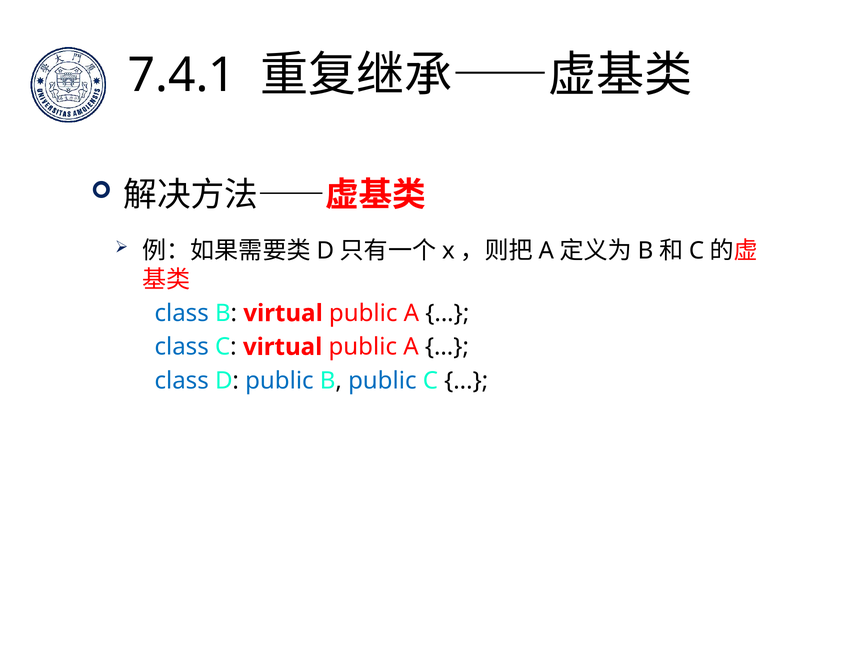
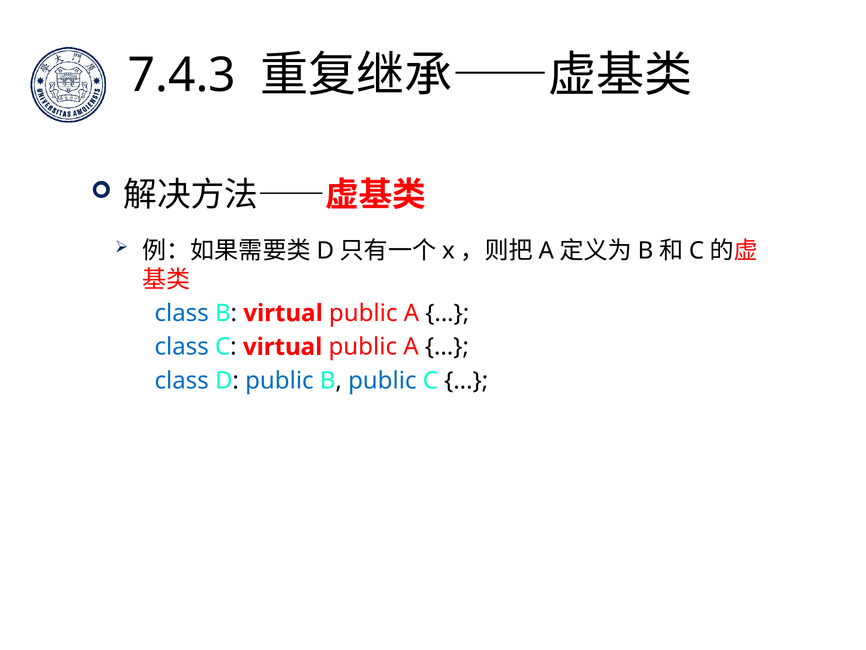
7.4.1: 7.4.1 -> 7.4.3 (182, 75)
